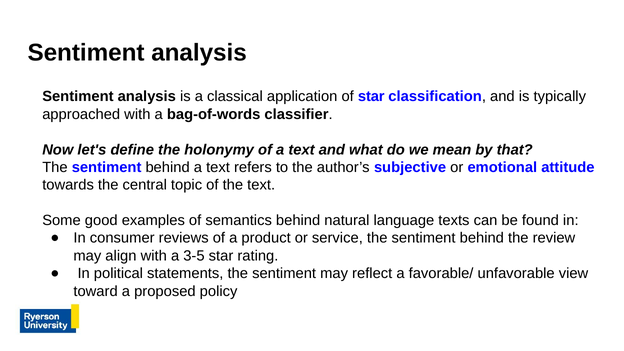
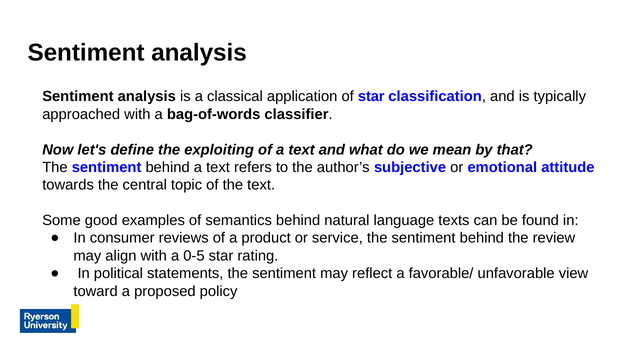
holonymy: holonymy -> exploiting (219, 150)
3-5: 3-5 -> 0-5 (194, 256)
